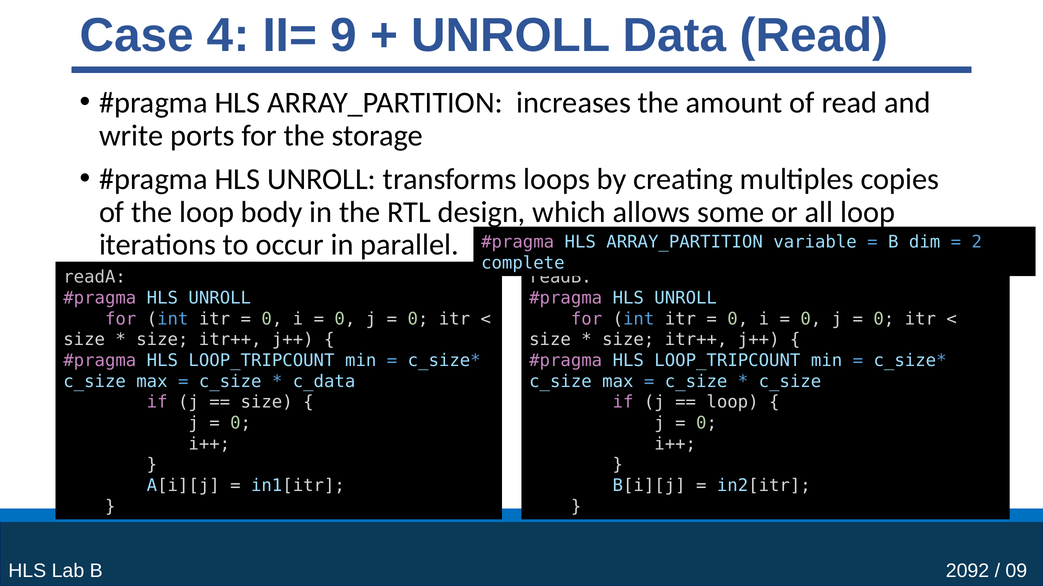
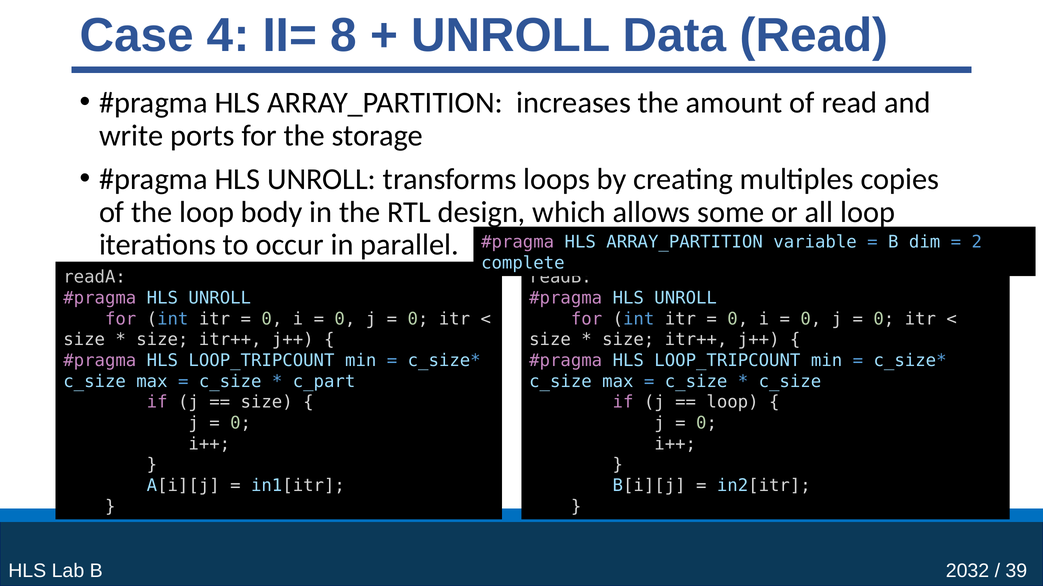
9: 9 -> 8 (344, 35)
c_data: c_data -> c_part (324, 382)
2092: 2092 -> 2032 (967, 571)
09: 09 -> 39 (1016, 571)
